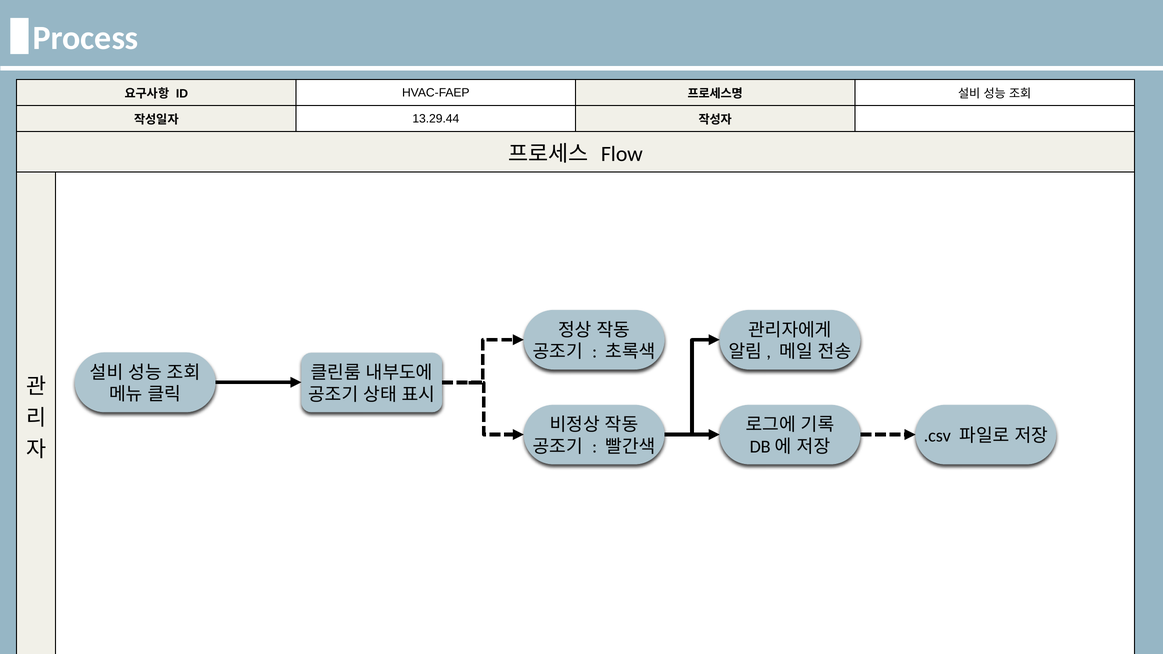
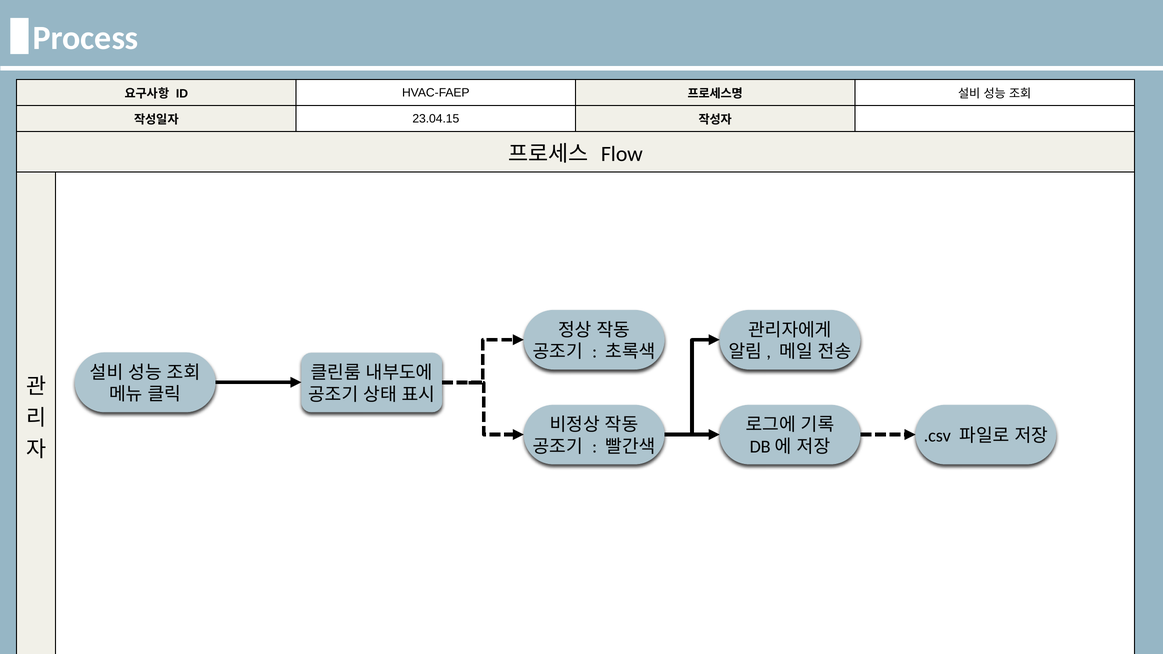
13.29.44: 13.29.44 -> 23.04.15 (436, 119)
